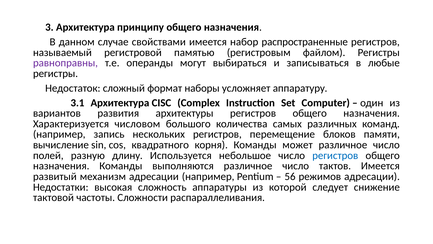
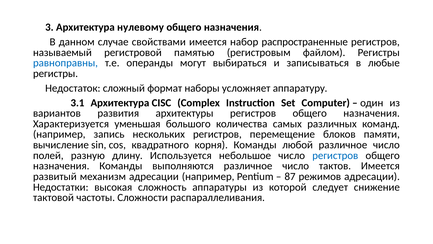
принципу: принципу -> нулевому (141, 27)
равноправны colour: purple -> blue (65, 63)
числовом: числовом -> уменьшая (137, 124)
может: может -> любой (298, 145)
56: 56 -> 87 (290, 176)
